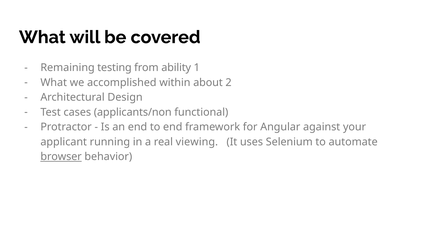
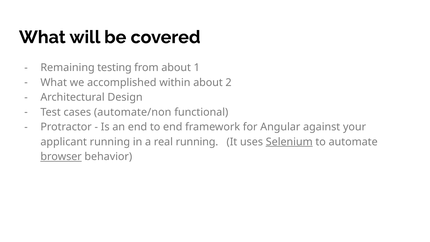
from ability: ability -> about (176, 68)
applicants/non: applicants/non -> automate/non (133, 112)
real viewing: viewing -> running (197, 142)
Selenium underline: none -> present (289, 142)
